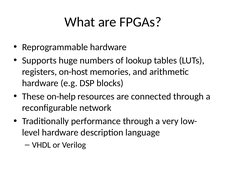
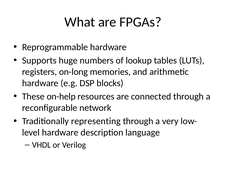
on-host: on-host -> on-long (73, 72)
performance: performance -> representing (96, 121)
